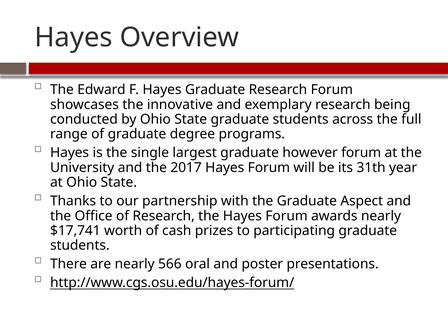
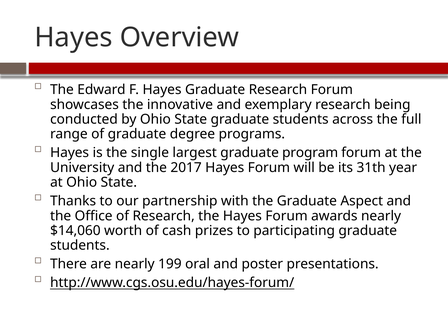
however: however -> program (310, 153)
$17,741: $17,741 -> $14,060 (75, 231)
566: 566 -> 199 (170, 264)
